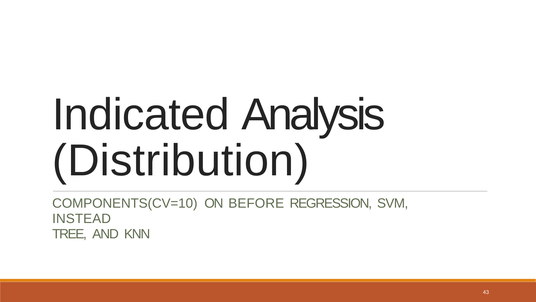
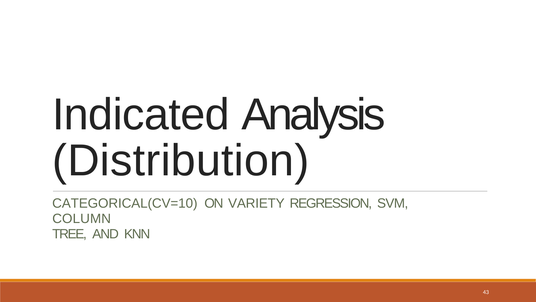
COMPONENTS(CV=10: COMPONENTS(CV=10 -> CATEGORICAL(CV=10 (125, 203)
BEFORE: BEFORE -> VARIETY (256, 203)
INSTEAD: INSTEAD -> COLUMN (82, 218)
